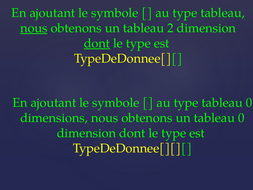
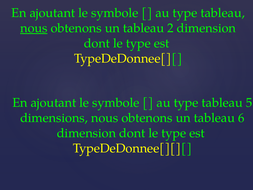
dont underline: present -> none (97, 43)
type tableau 0: 0 -> 5 (249, 103)
un tableau 0: 0 -> 6 (241, 118)
